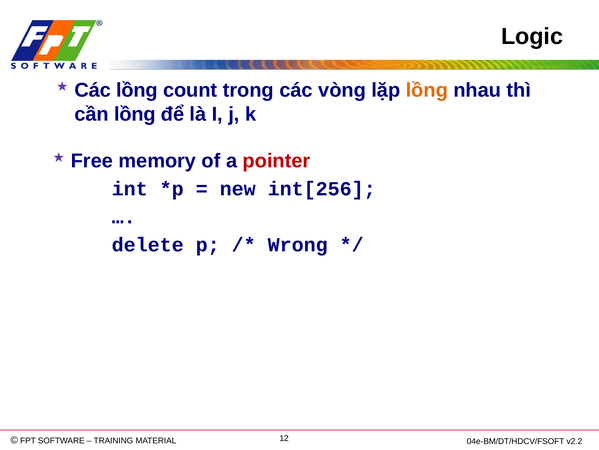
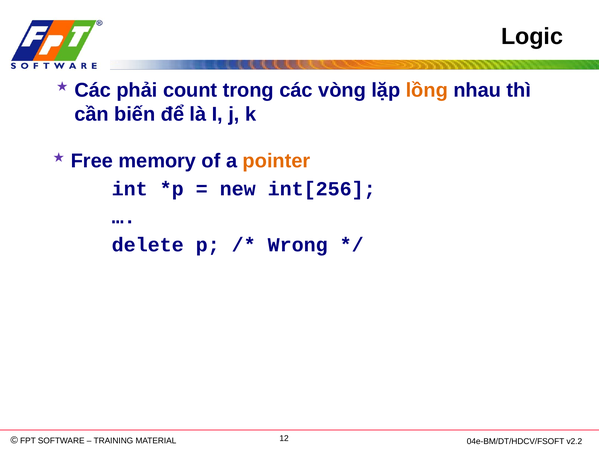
Các lồng: lồng -> phải (137, 90)
cần lồng: lồng -> biến (135, 114)
pointer colour: red -> orange (276, 161)
